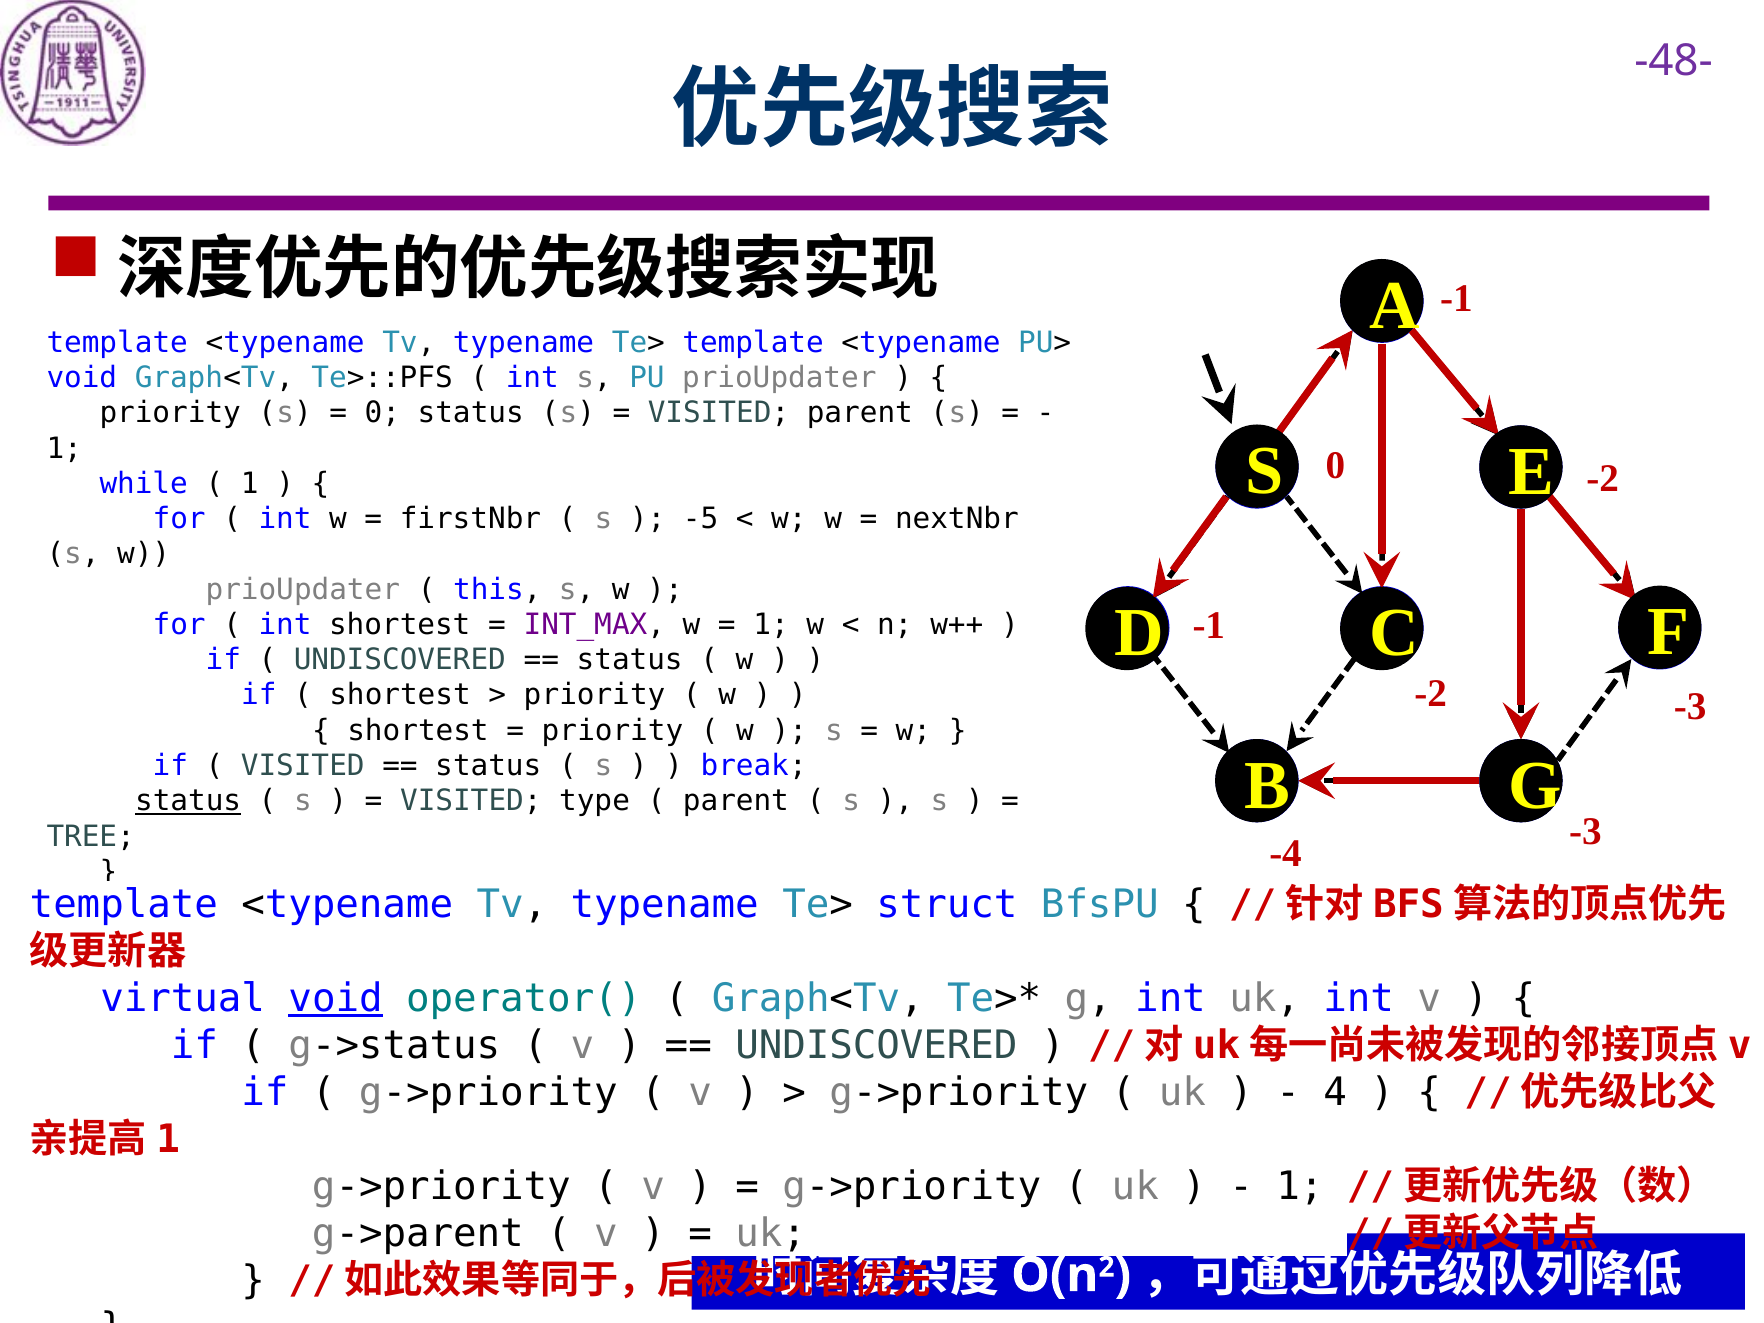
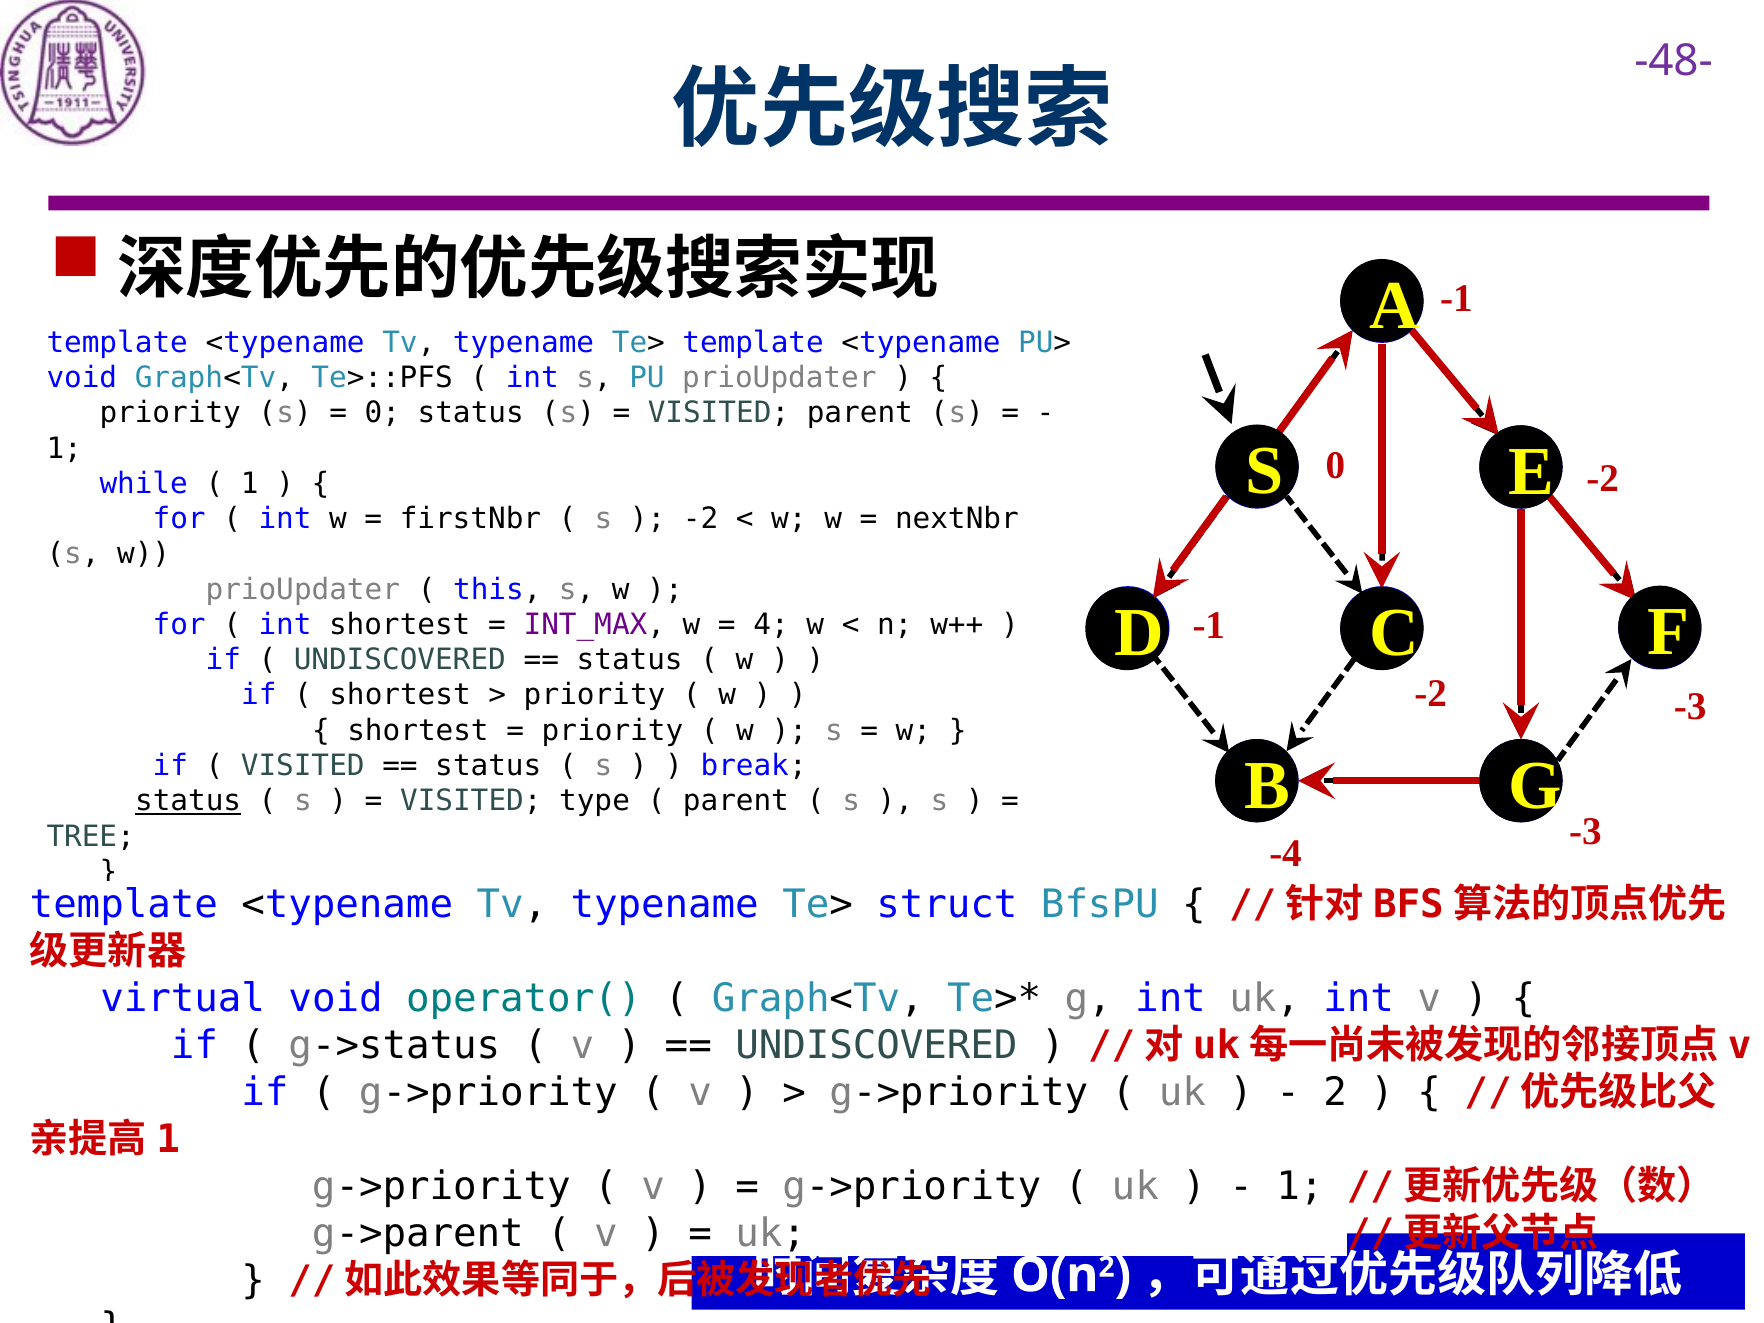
-5: -5 -> -2 (700, 519)
1: 1 -> 4 (771, 625)
void underline: present -> none (336, 999)
4: 4 -> 2 (1335, 1093)
